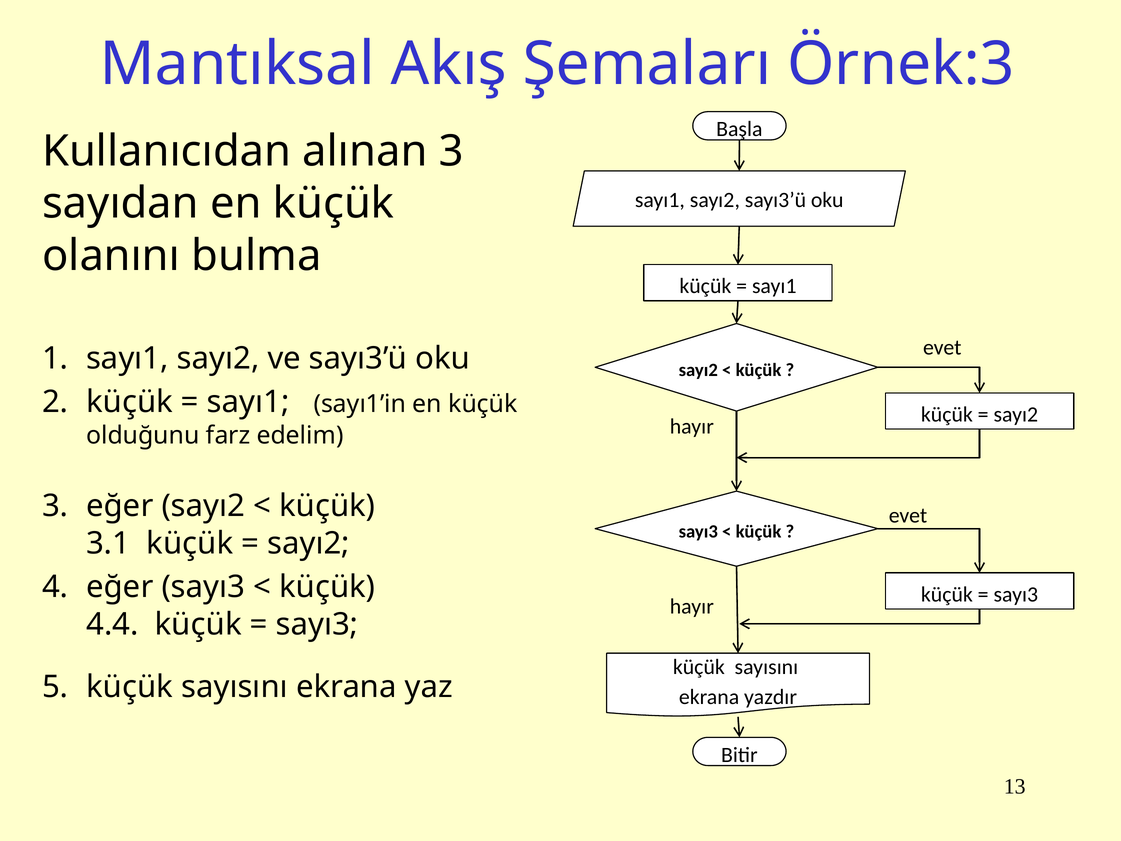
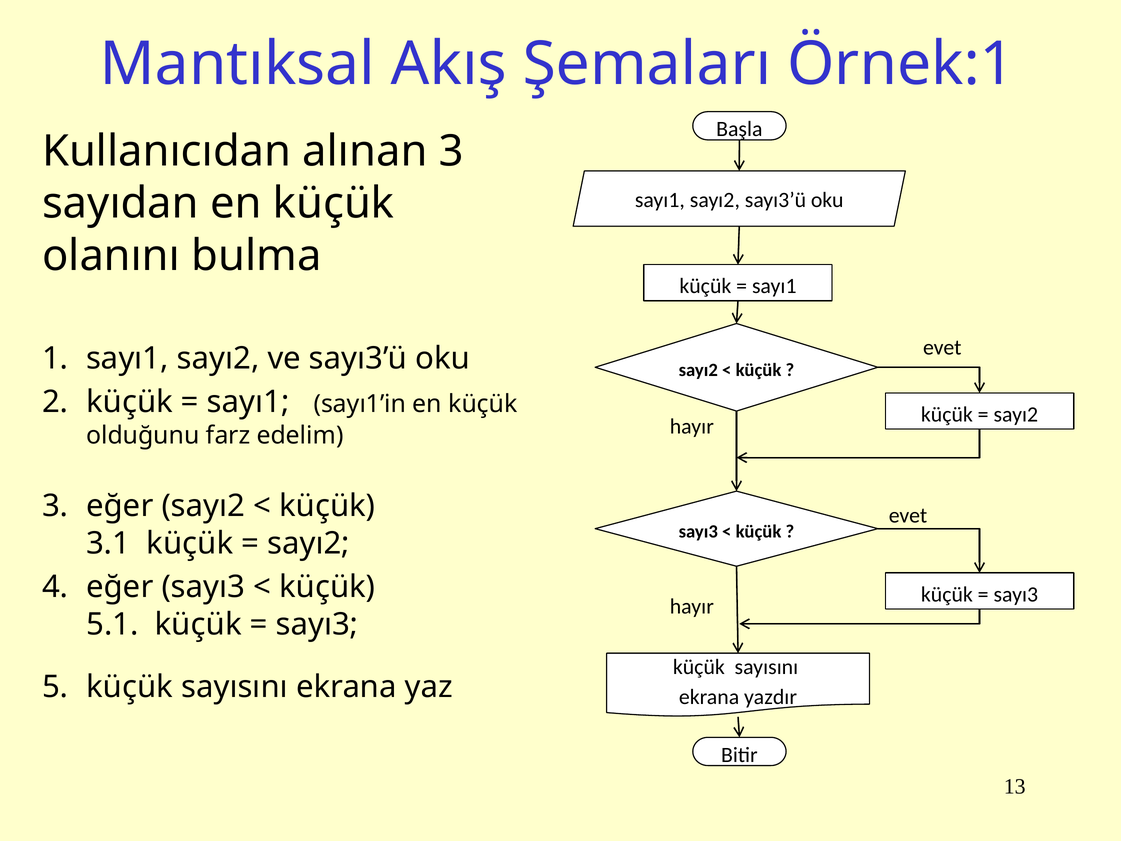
Örnek:3: Örnek:3 -> Örnek:1 (901, 64)
4.4: 4.4 -> 5.1 (112, 624)
